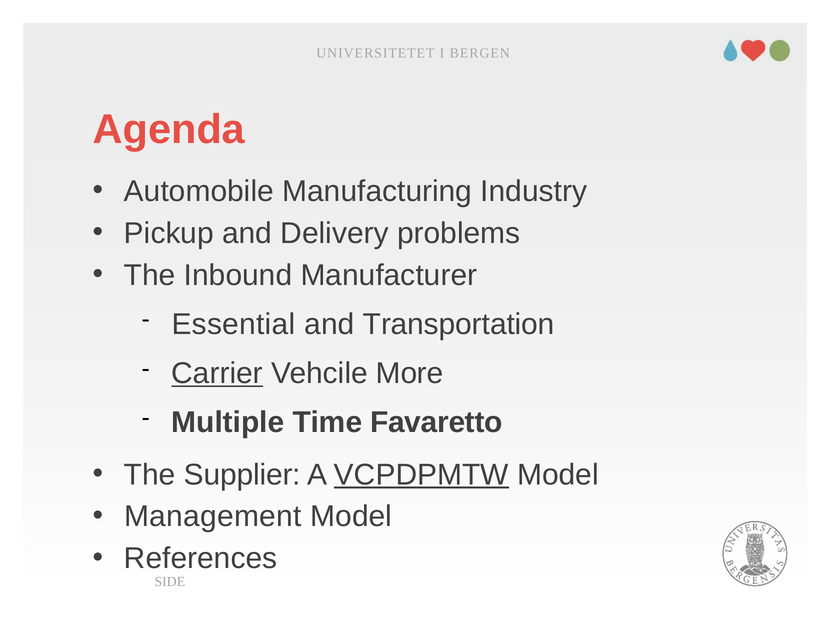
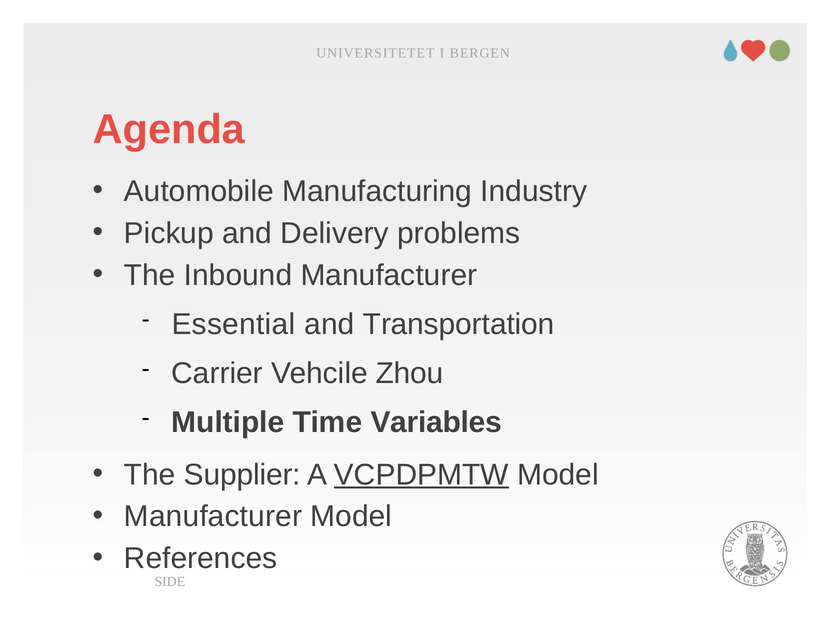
Carrier underline: present -> none (217, 373)
More: More -> Zhou (410, 373)
Favaretto: Favaretto -> Variables (436, 422)
Management: Management -> Manufacturer (213, 516)
